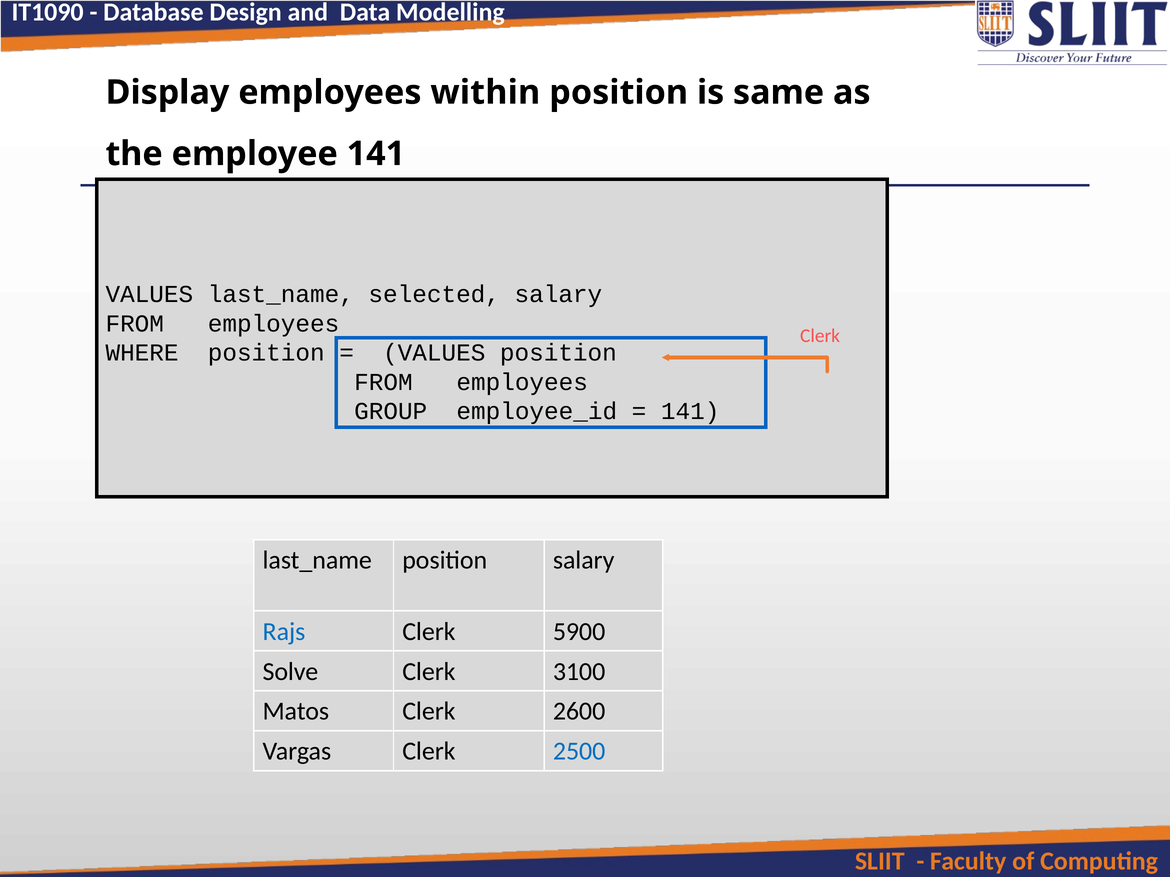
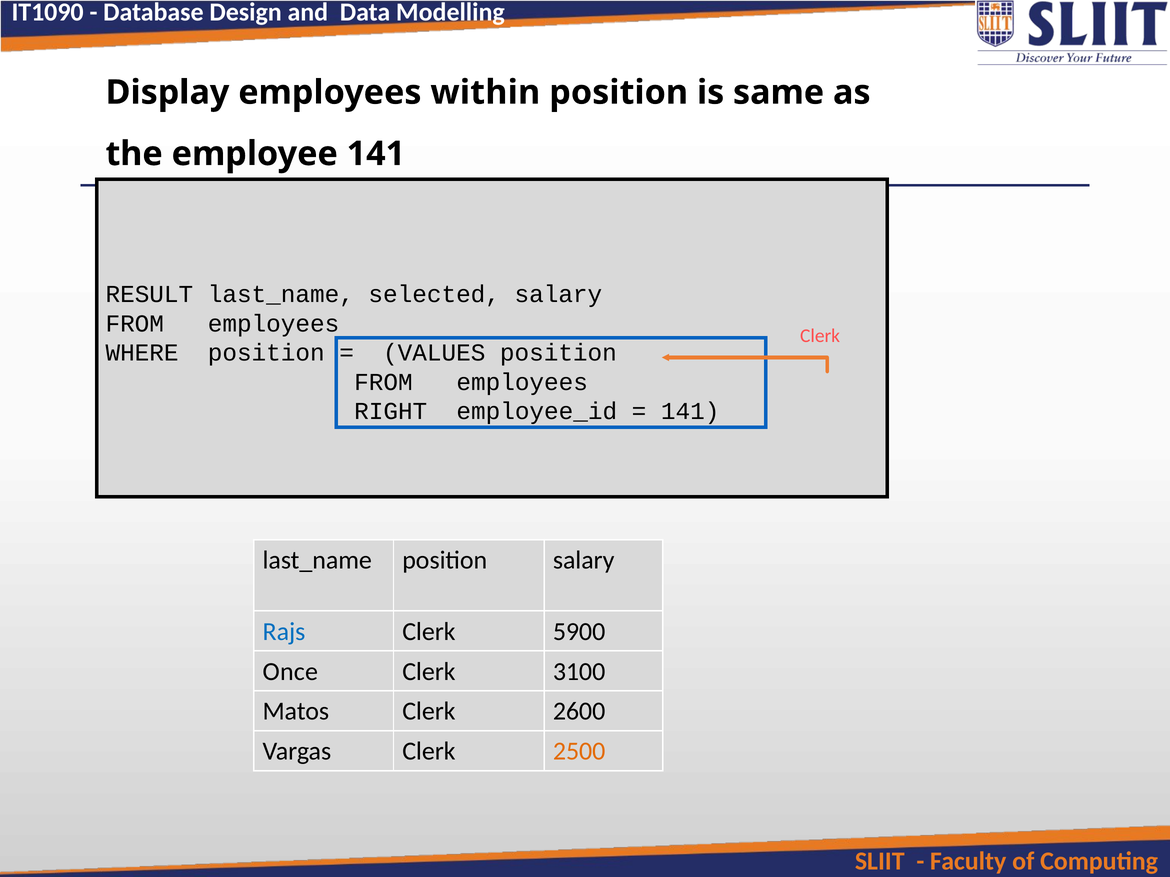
VALUES: VALUES -> RESULT (149, 295)
GROUP: GROUP -> RIGHT (391, 412)
Solve: Solve -> Once (290, 672)
2500 colour: blue -> orange (579, 752)
